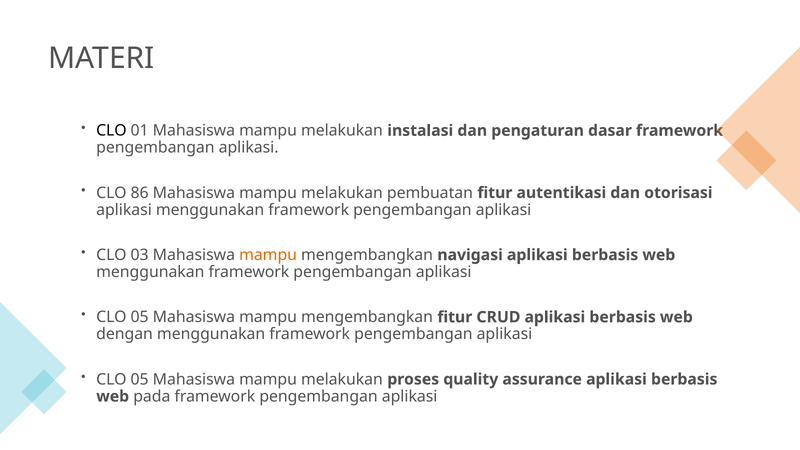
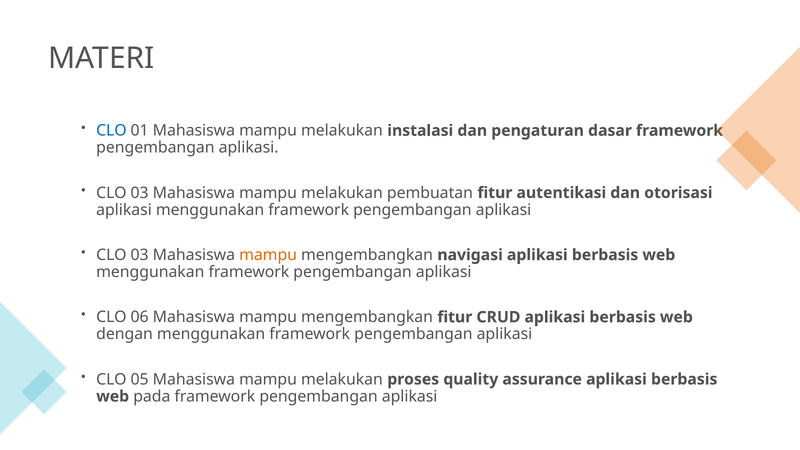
CLO colour: black -> blue (111, 131)
86: 86 -> 03 (140, 193)
05: 05 -> 06 (140, 317)
